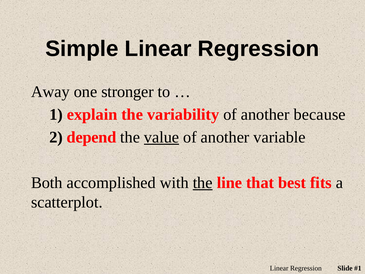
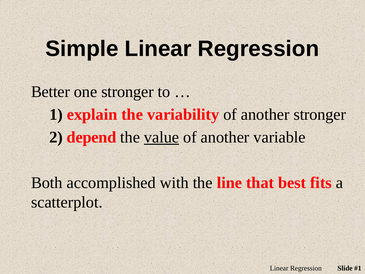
Away: Away -> Better (50, 92)
another because: because -> stronger (320, 114)
the underline: present -> none (203, 183)
